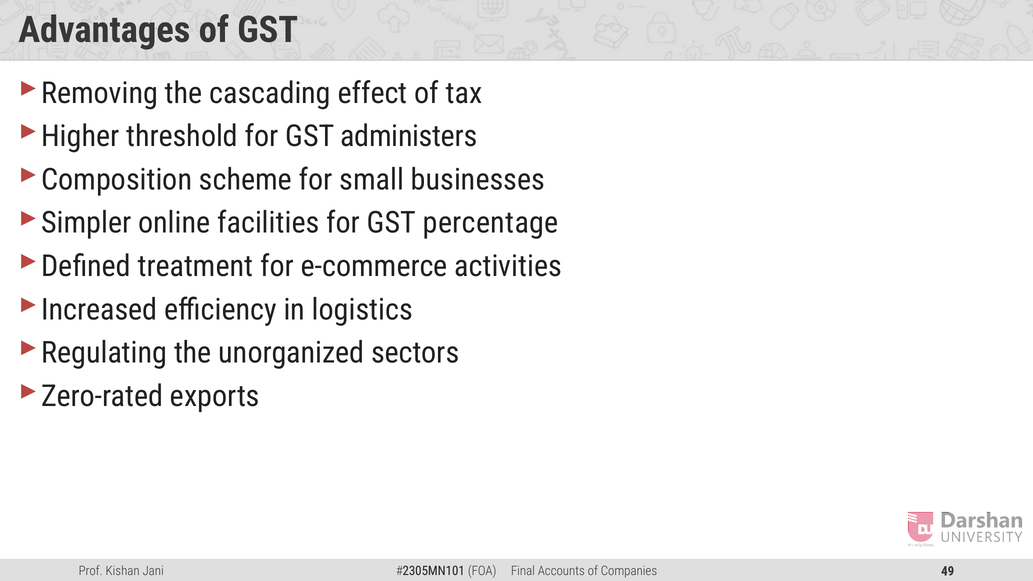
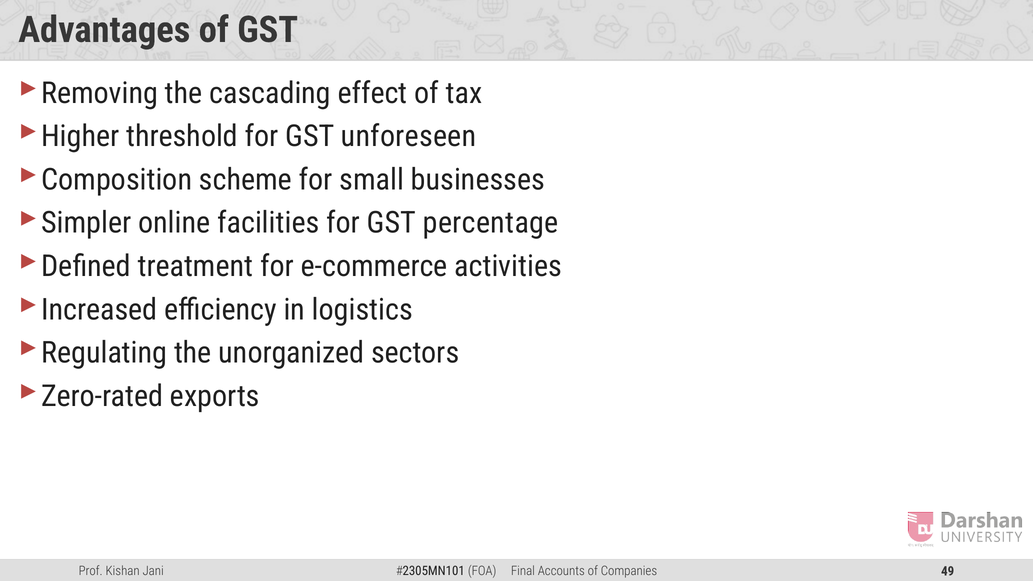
administers: administers -> unforeseen (409, 136)
